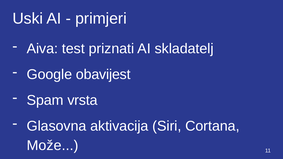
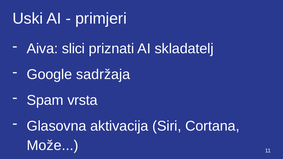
test: test -> slici (73, 49)
obavijest: obavijest -> sadržaja (103, 75)
